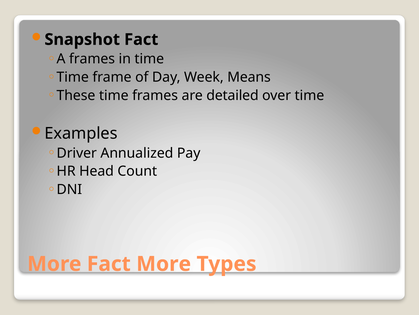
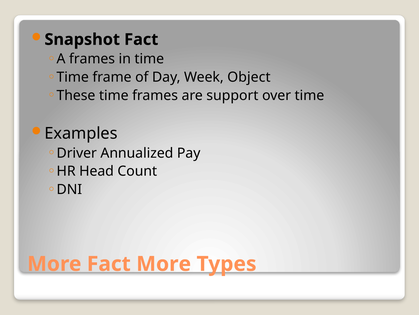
Means: Means -> Object (249, 77)
detailed: detailed -> support (232, 95)
